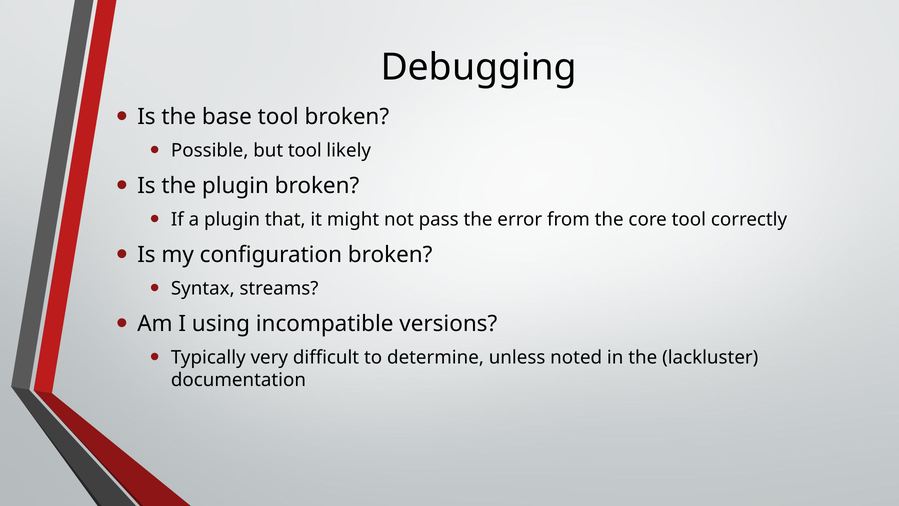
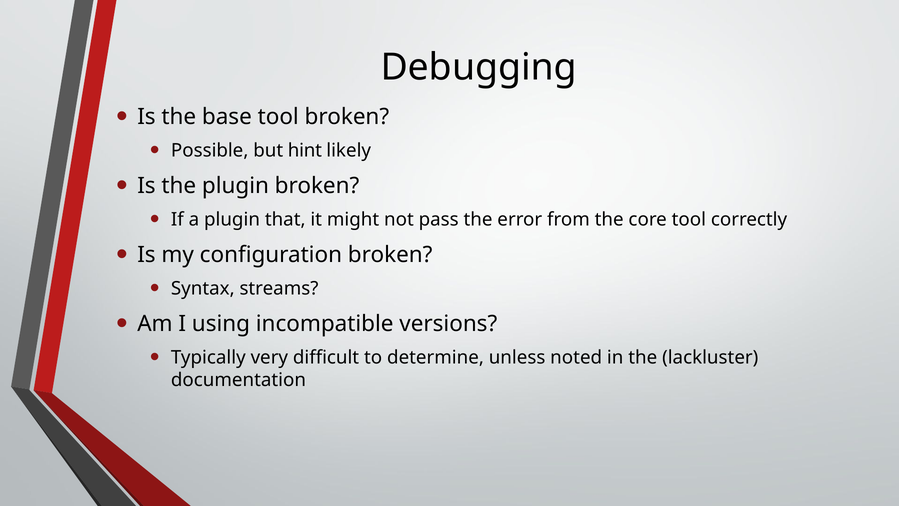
but tool: tool -> hint (305, 151)
